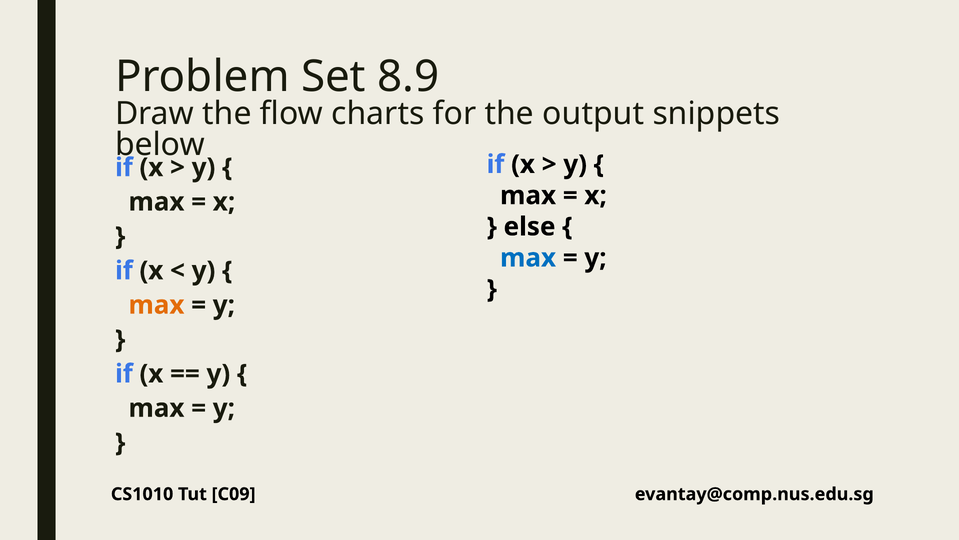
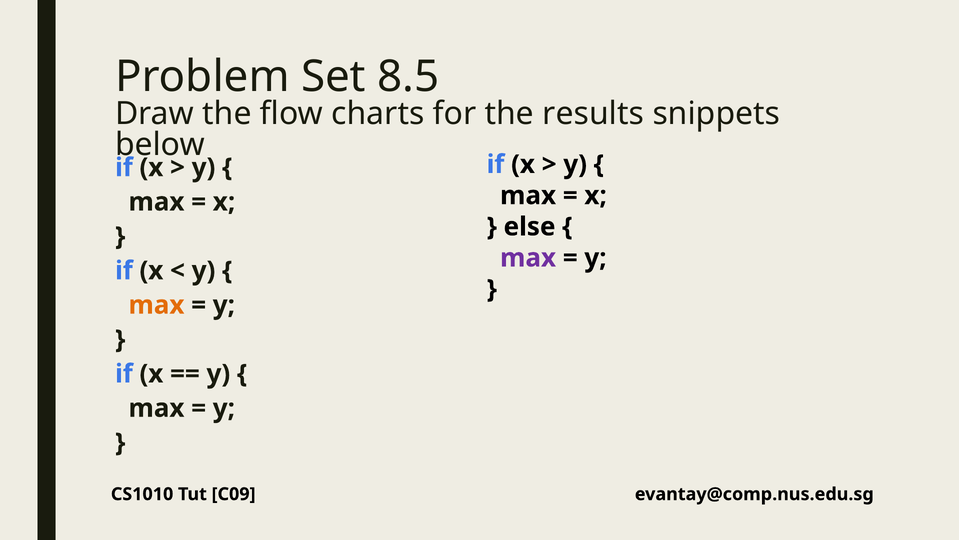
8.9: 8.9 -> 8.5 (408, 77)
output: output -> results (593, 114)
max colour: blue -> purple (528, 258)
